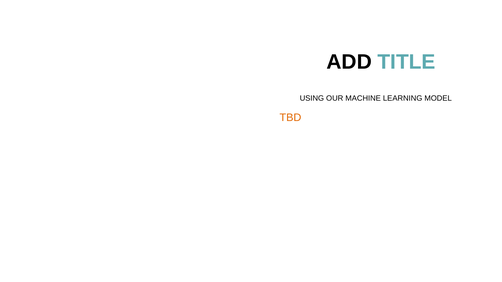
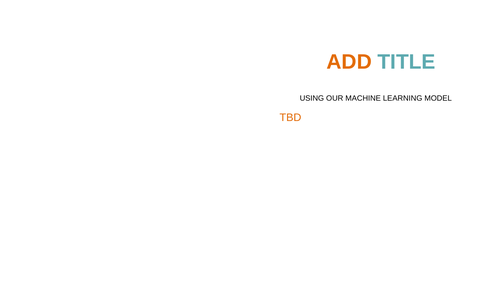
ADD colour: black -> orange (349, 62)
